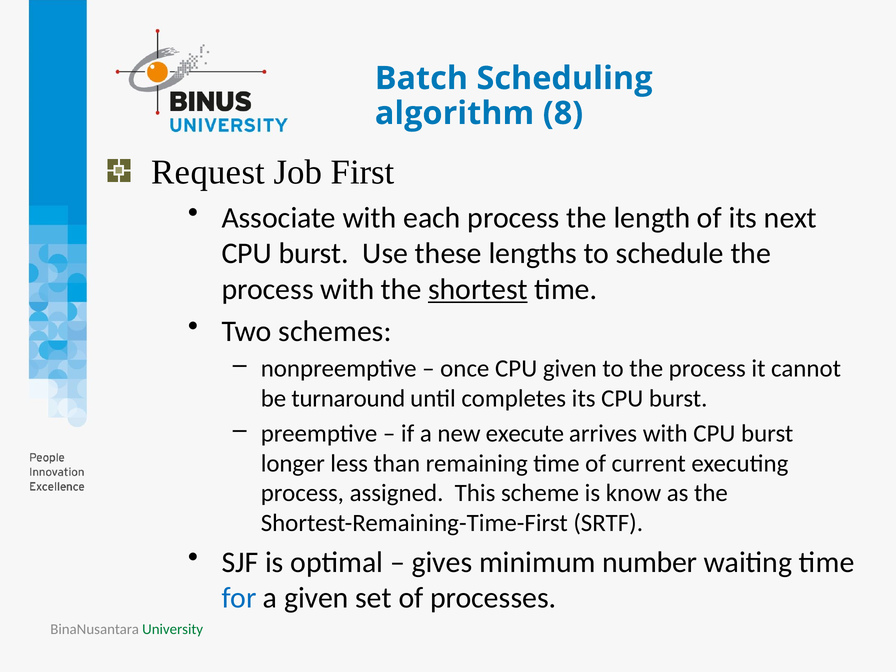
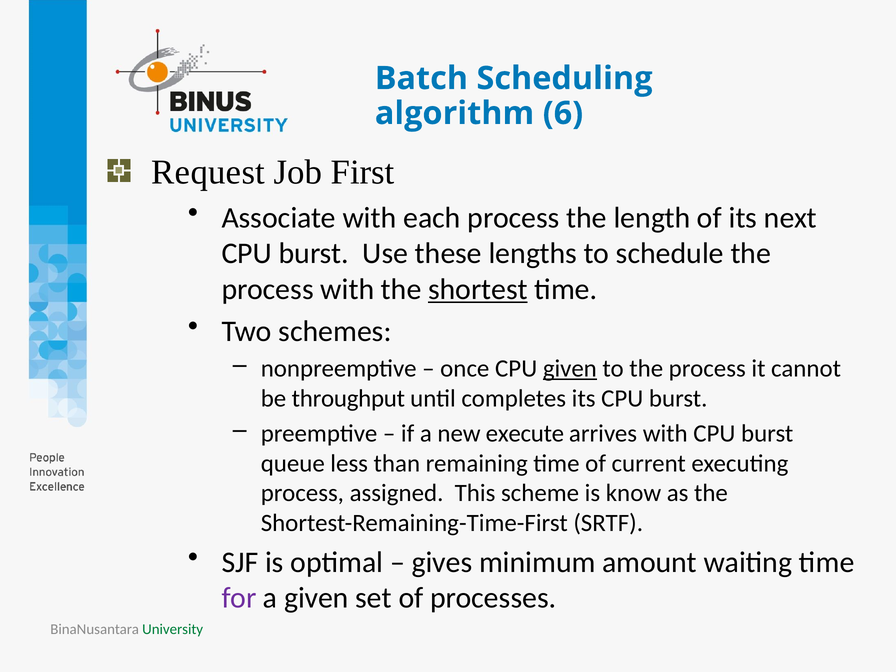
8: 8 -> 6 (563, 113)
given underline: none -> present (570, 369)
turnaround: turnaround -> throughput (348, 399)
longer: longer -> queue (293, 463)
number: number -> amount (650, 562)
for colour: blue -> purple (239, 598)
